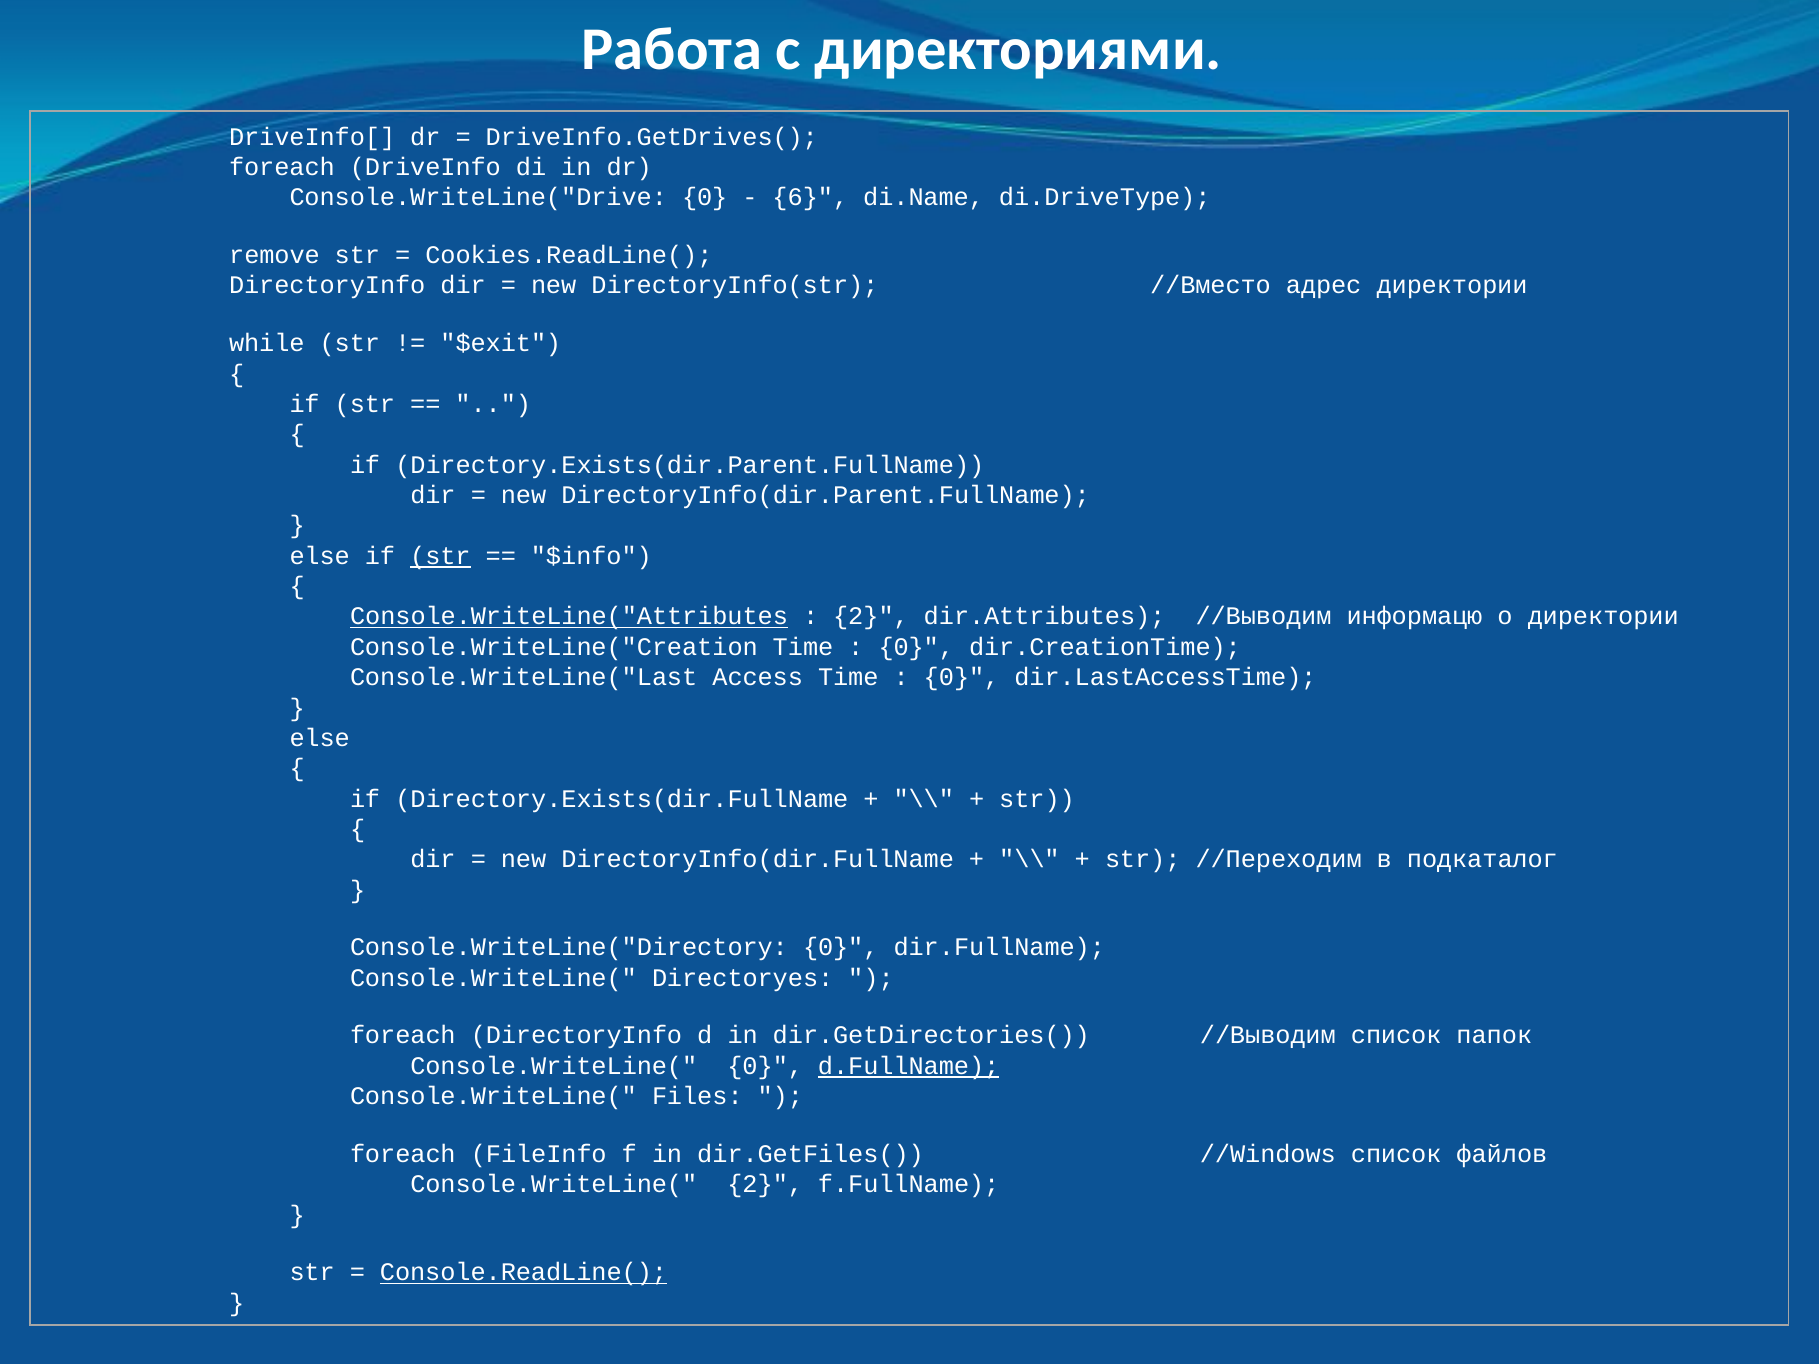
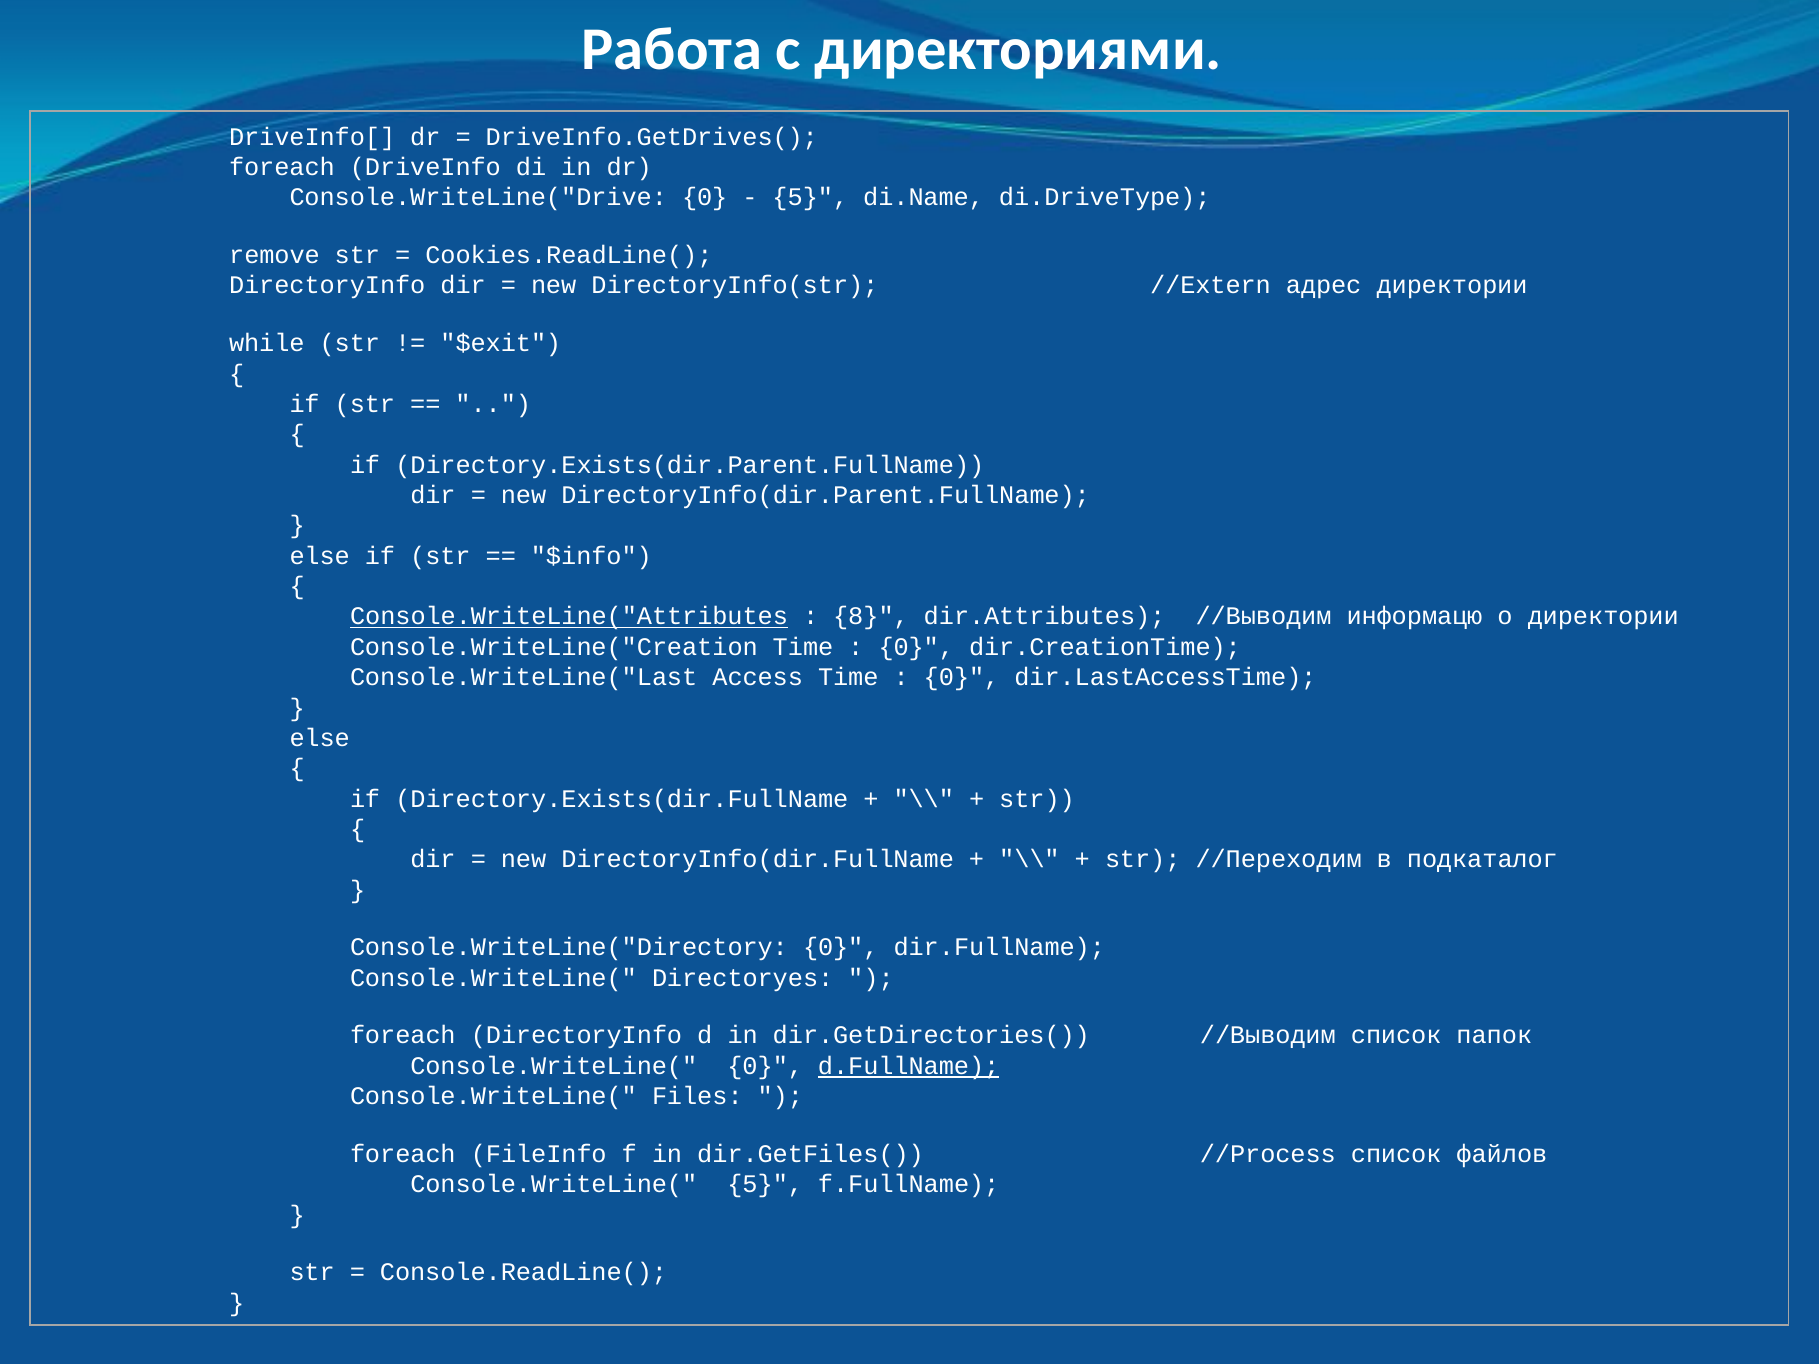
6: 6 -> 5 (810, 198)
//Вместо: //Вместо -> //Extern (1210, 286)
str underline: present -> none (440, 556)
2: 2 -> 8 (871, 617)
//Windows: //Windows -> //Process (1268, 1154)
Console.WriteLine( 2: 2 -> 5 (765, 1185)
Console.ReadLine( underline: present -> none (523, 1273)
